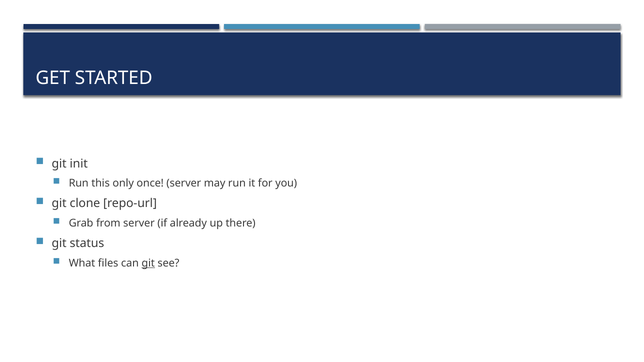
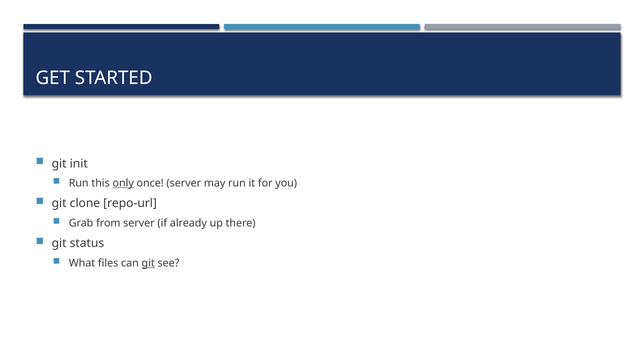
only underline: none -> present (123, 183)
